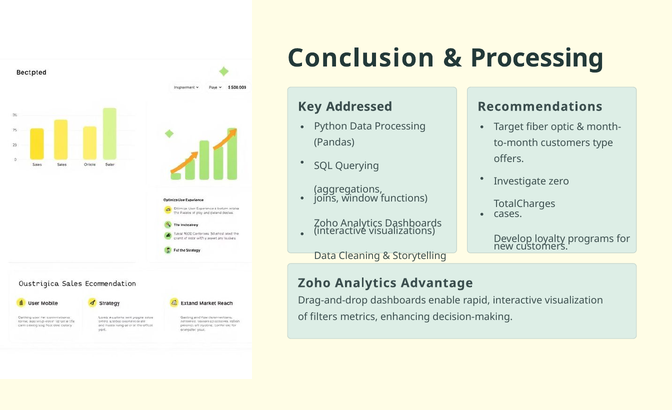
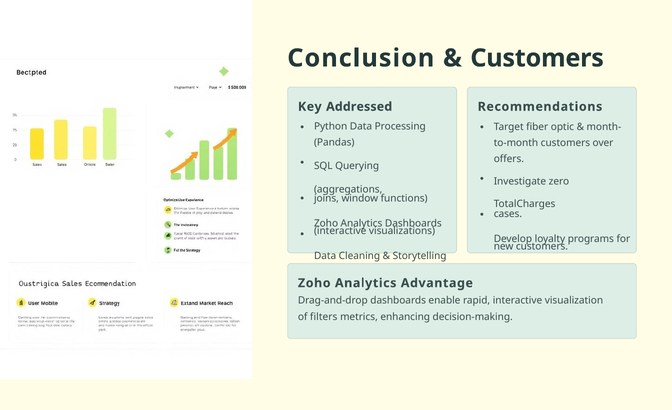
Processing: Processing -> Customers (537, 58)
type: type -> over (603, 143)
